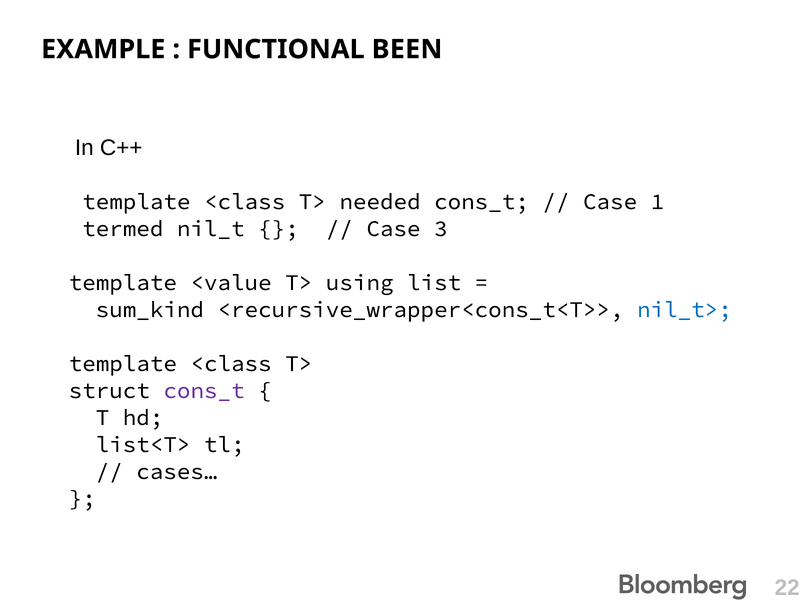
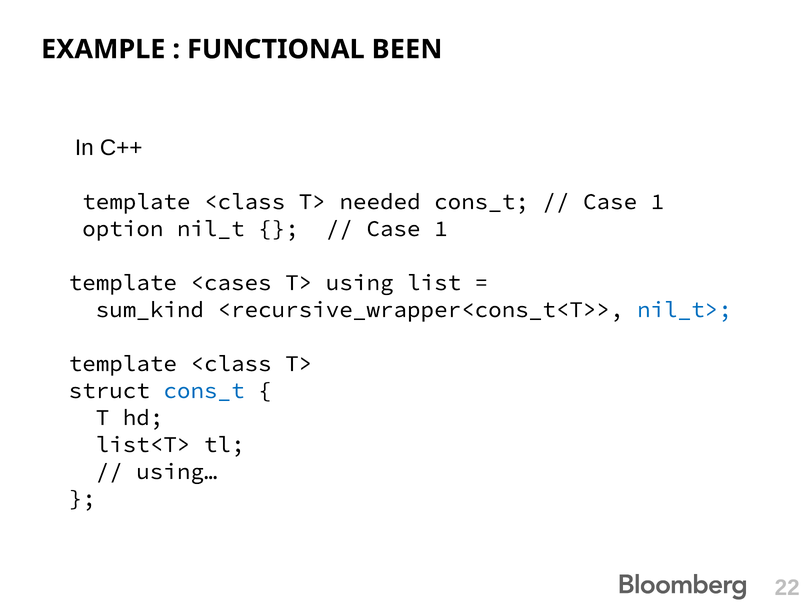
termed: termed -> option (123, 229)
3: 3 -> 1 (441, 229)
<value: <value -> <cases (231, 283)
cons_t colour: purple -> blue (204, 391)
cases…: cases… -> using… (177, 472)
